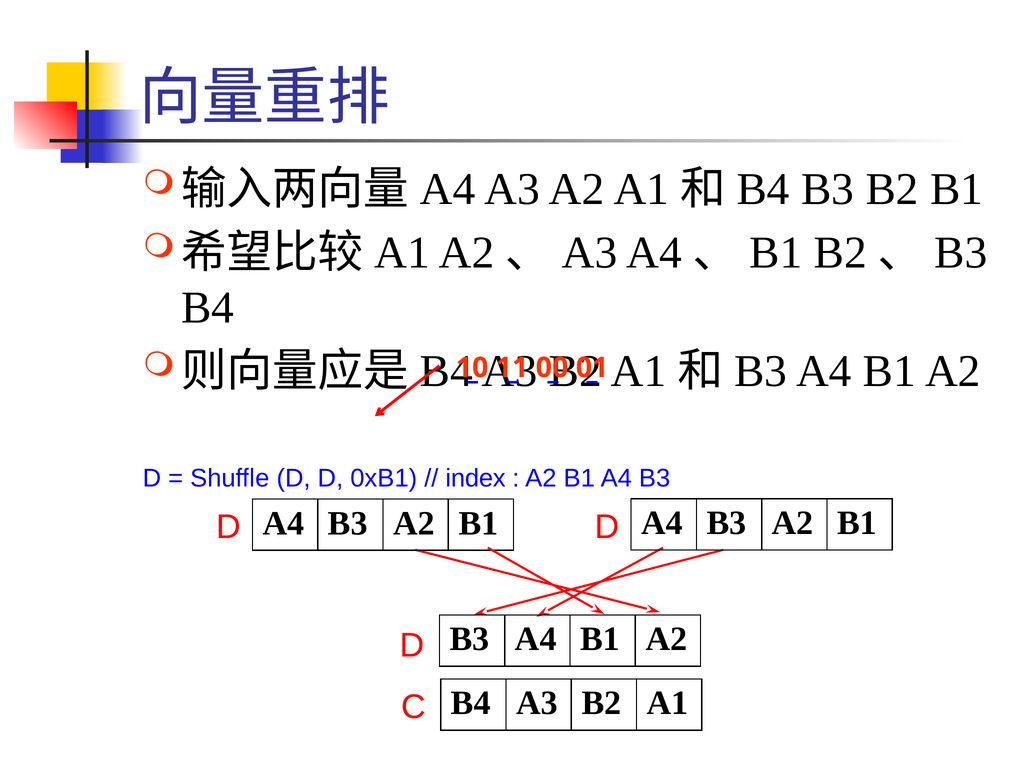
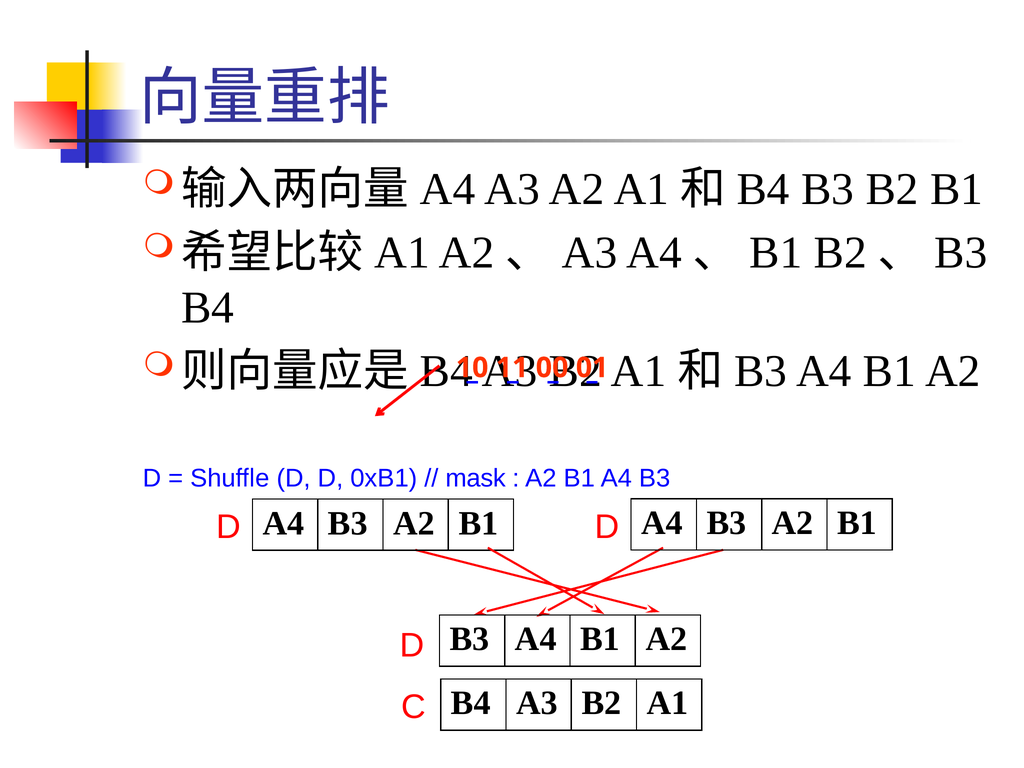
index: index -> mask (476, 478)
